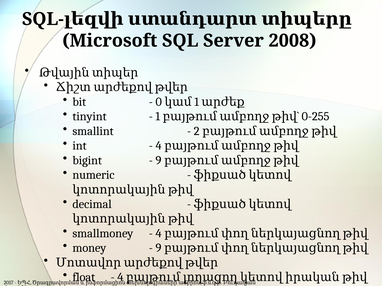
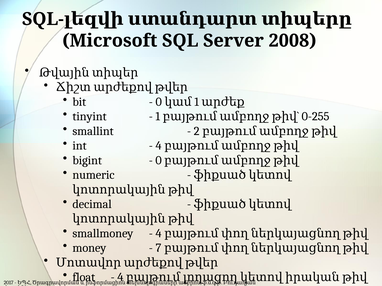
9: 9 -> 0 (159, 161)
9: 9 -> 7 (158, 248)
